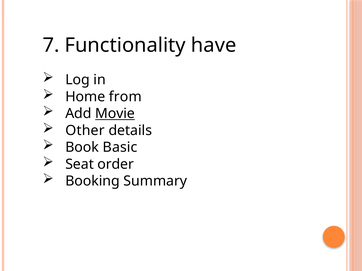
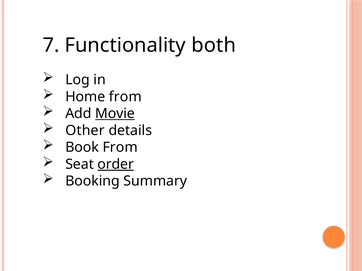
have: have -> both (214, 45)
Book Basic: Basic -> From (120, 148)
order underline: none -> present (116, 165)
